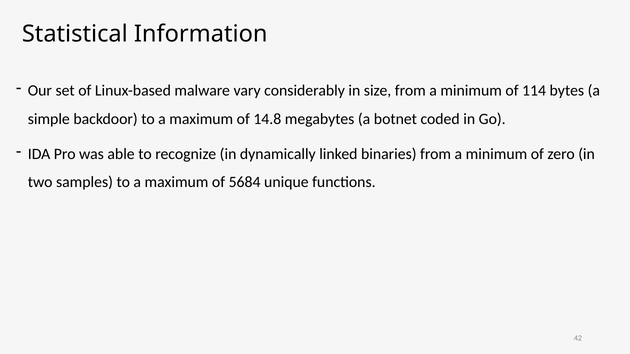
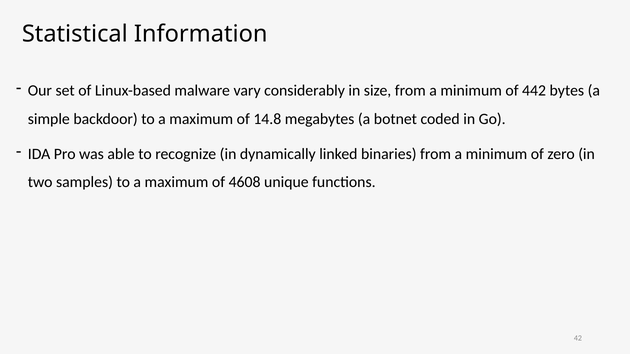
114: 114 -> 442 (534, 91)
5684: 5684 -> 4608 (245, 182)
